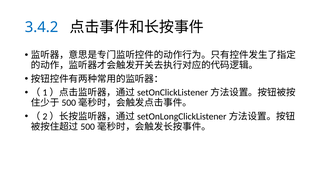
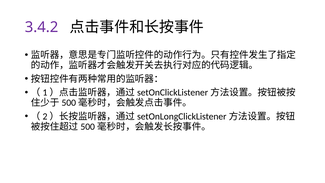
3.4.2 colour: blue -> purple (42, 27)
